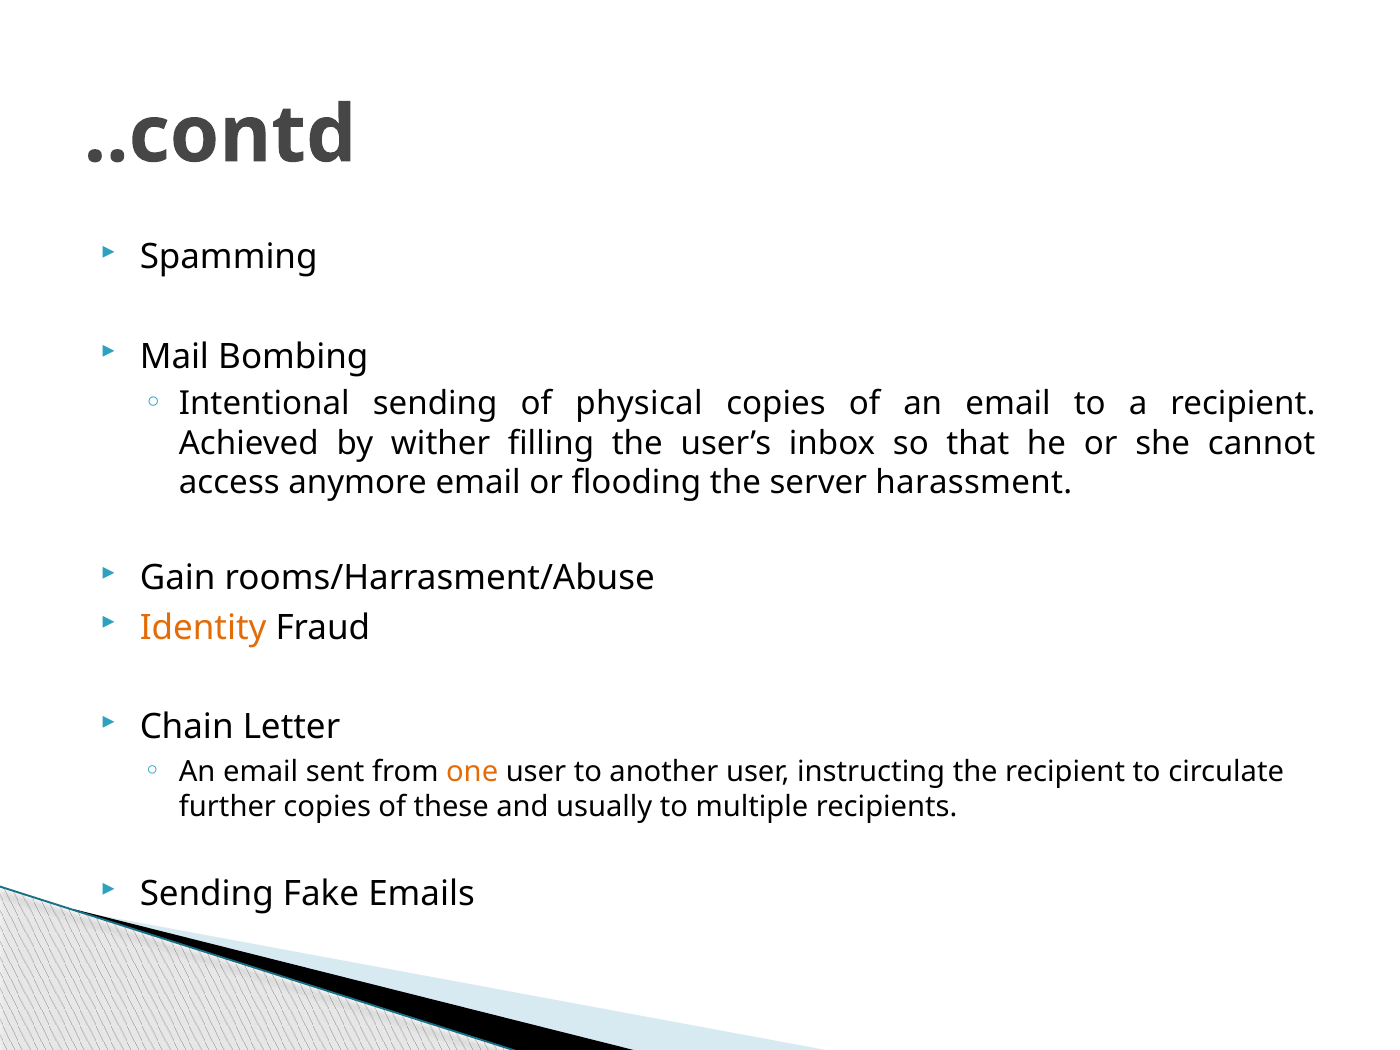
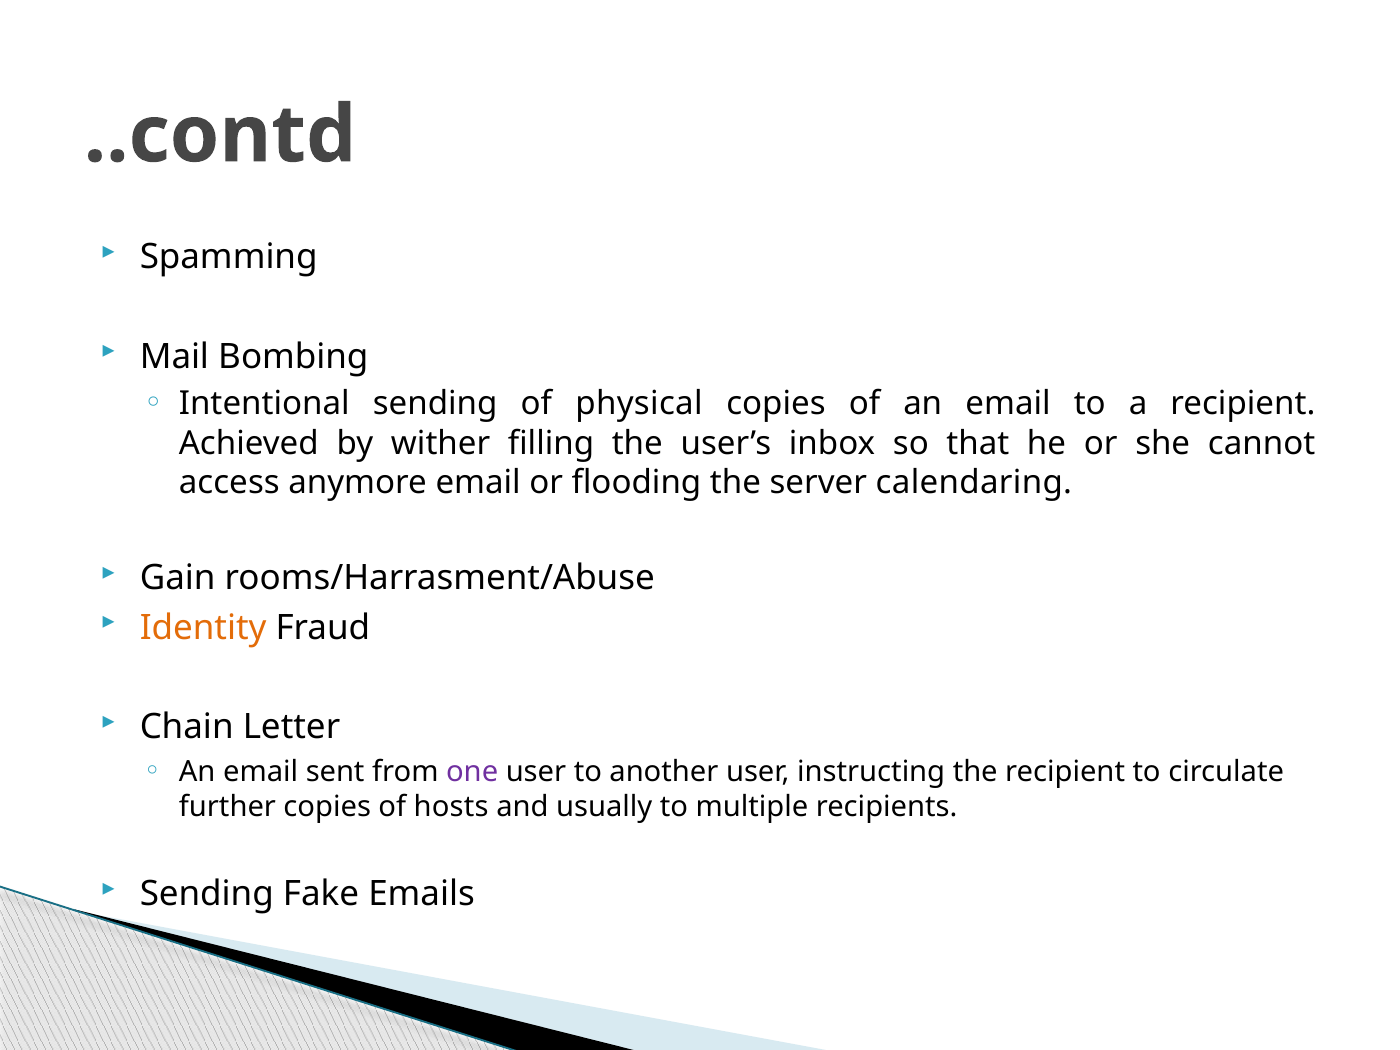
harassment: harassment -> calendaring (974, 483)
one colour: orange -> purple (472, 771)
these: these -> hosts (451, 806)
